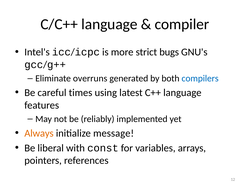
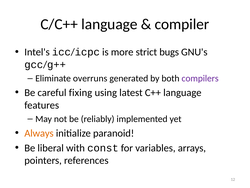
compilers colour: blue -> purple (200, 78)
times: times -> fixing (81, 92)
message: message -> paranoid (114, 133)
